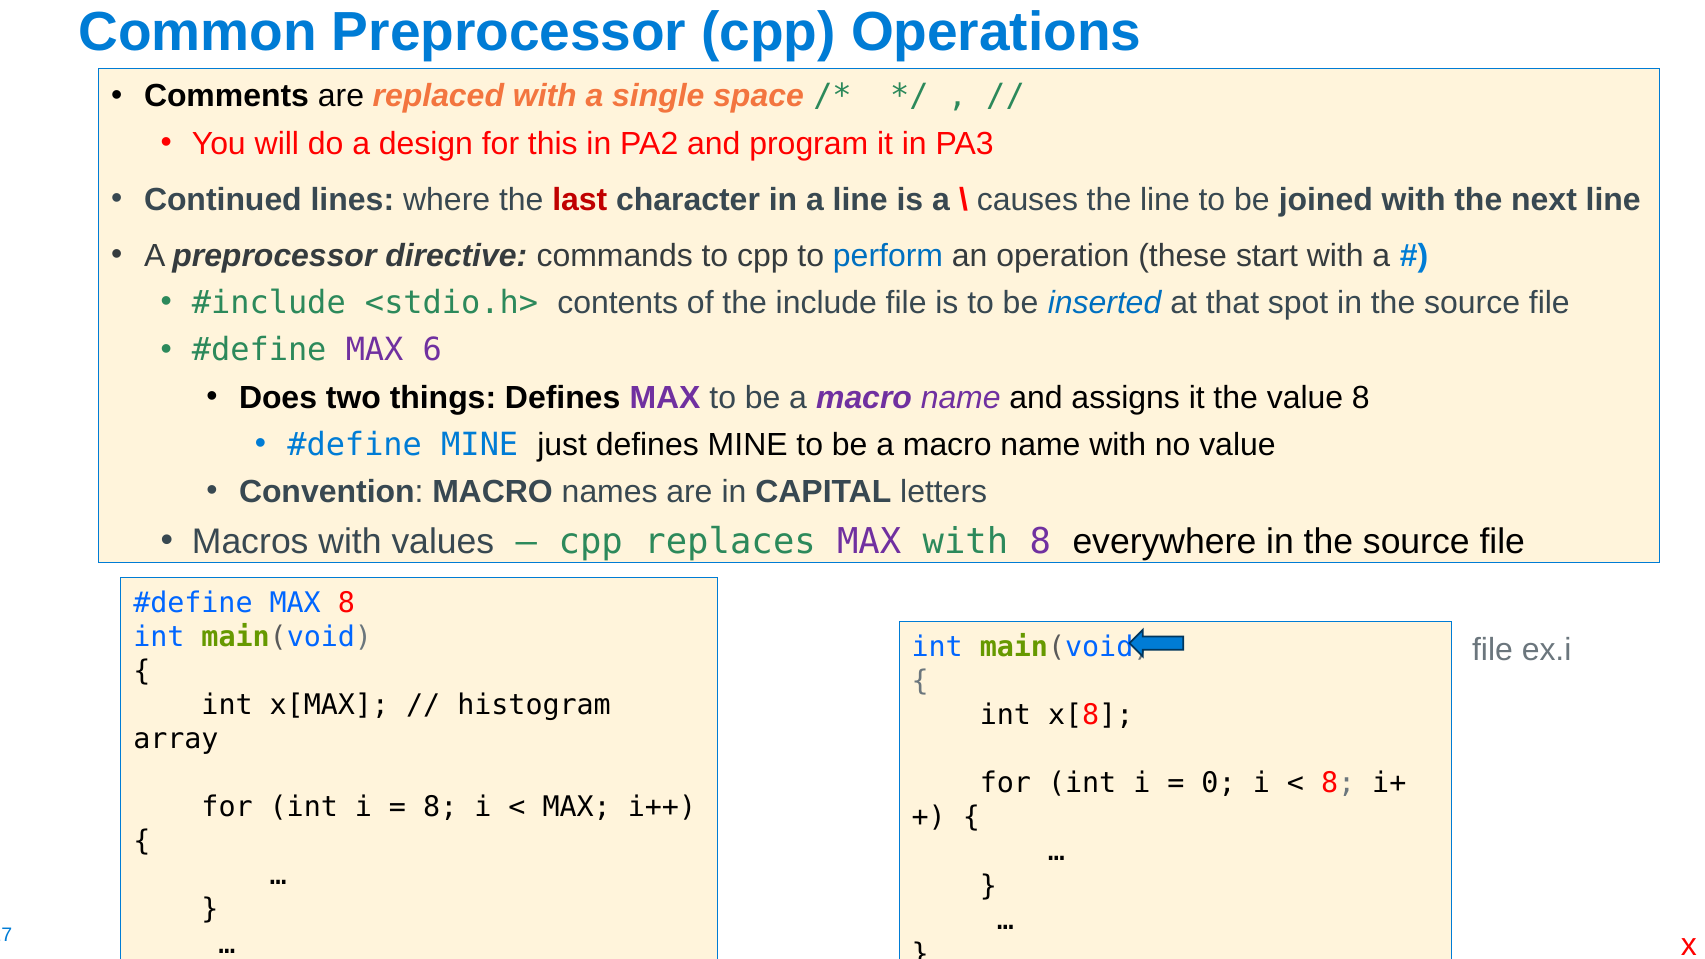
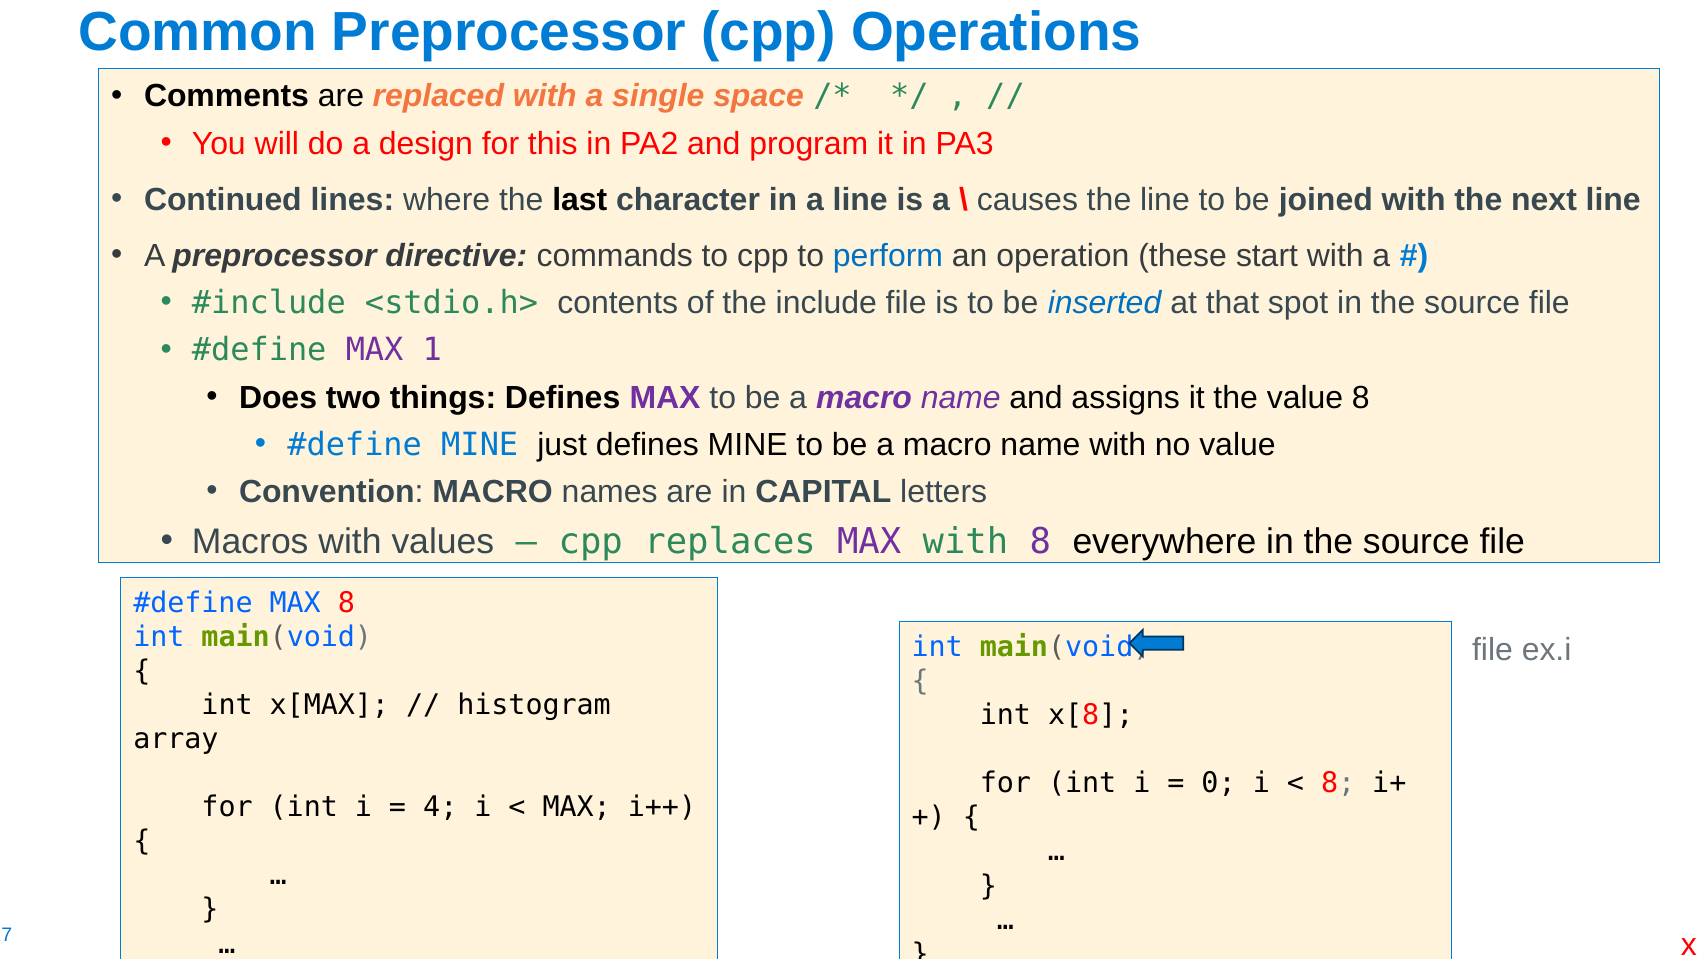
last colour: red -> black (580, 200)
6: 6 -> 1 (432, 350)
8: 8 -> 4 (440, 807)
